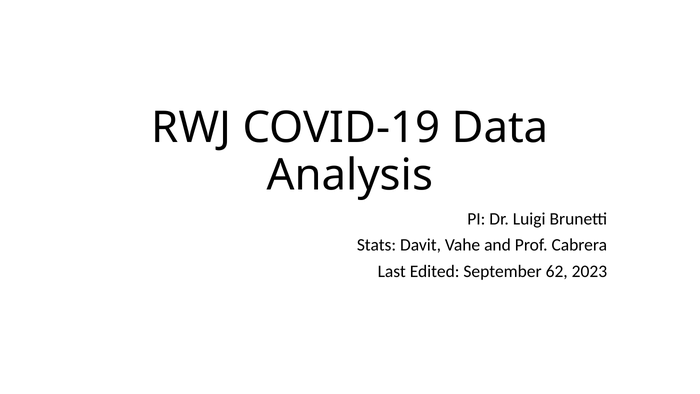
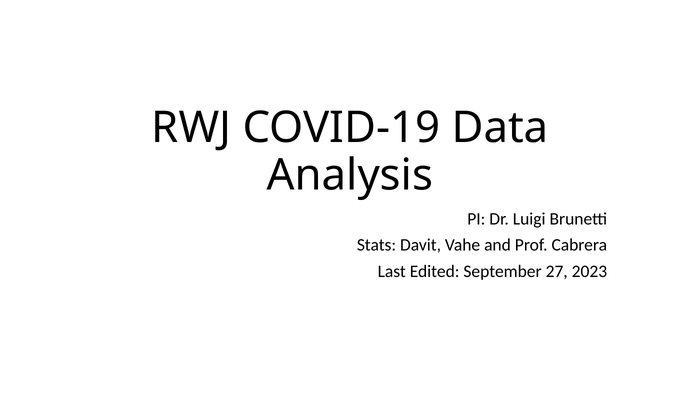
62: 62 -> 27 (557, 271)
